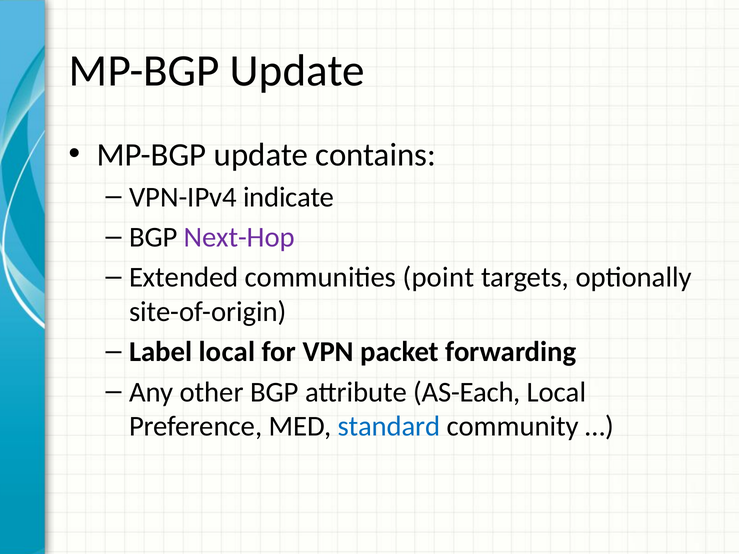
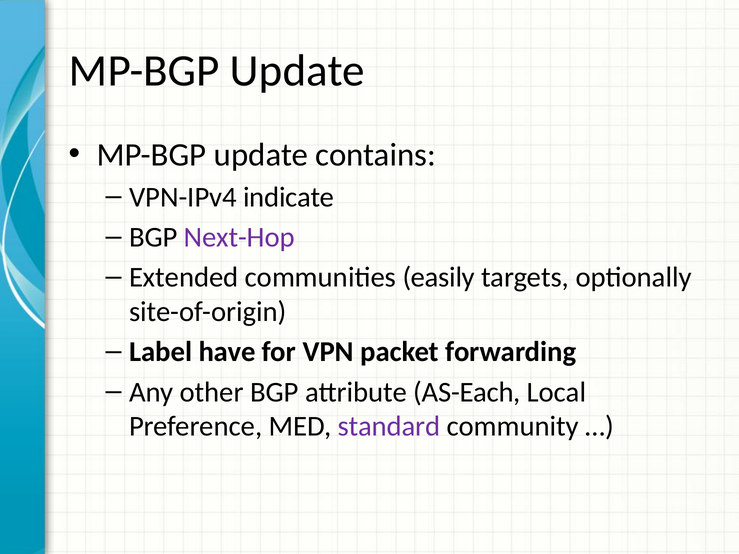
point: point -> easily (439, 277)
Label local: local -> have (227, 352)
standard colour: blue -> purple (389, 427)
